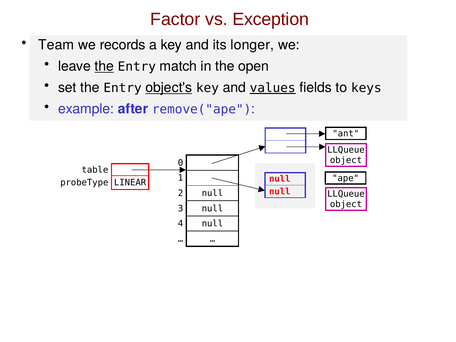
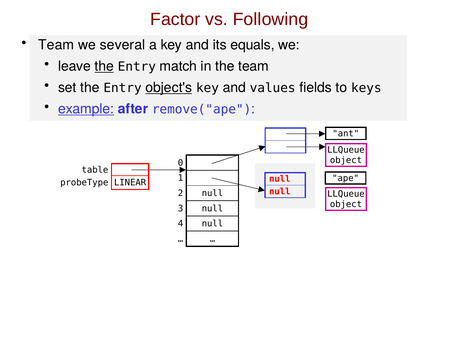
Exception: Exception -> Following (271, 19)
records: records -> several (123, 45)
longer: longer -> equals (253, 45)
the open: open -> team (254, 66)
values underline: present -> none (273, 88)
example underline: none -> present (86, 109)
